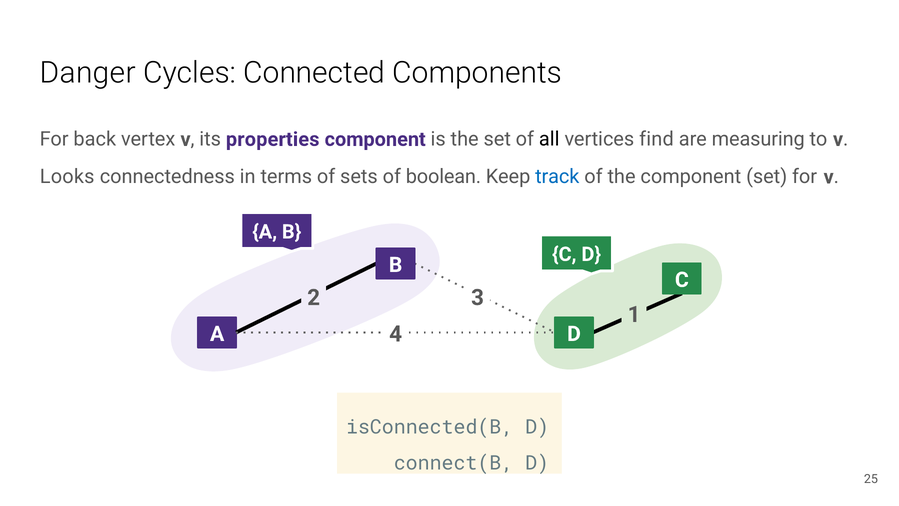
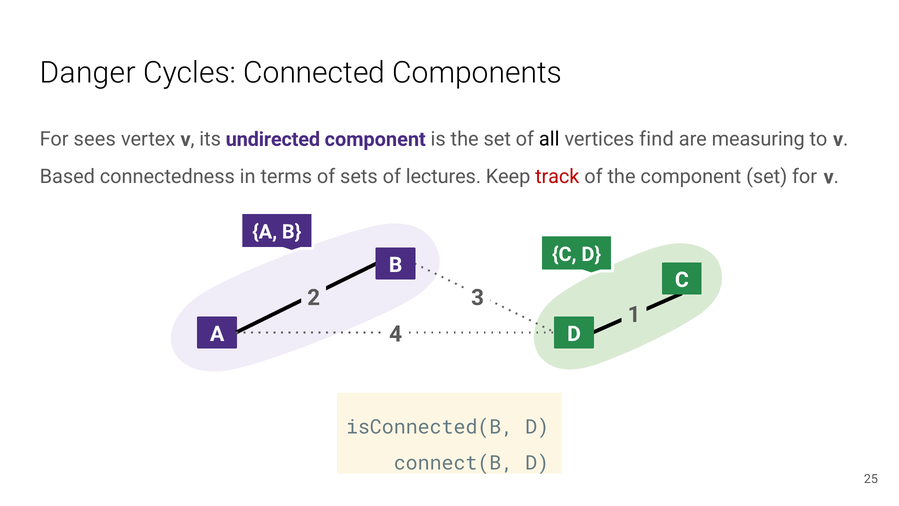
back: back -> sees (95, 139)
properties: properties -> undirected (273, 139)
Looks: Looks -> Based (67, 177)
boolean: boolean -> lectures (443, 177)
track colour: blue -> red (557, 177)
